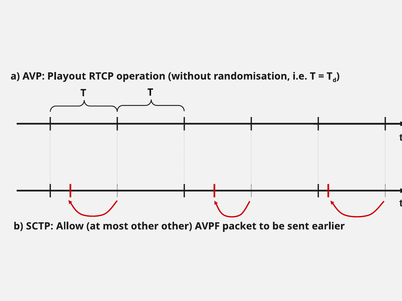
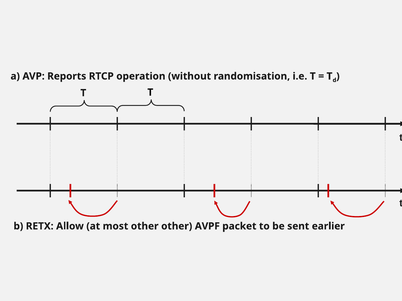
Playout: Playout -> Reports (67, 76)
SCTP: SCTP -> RETX (40, 227)
